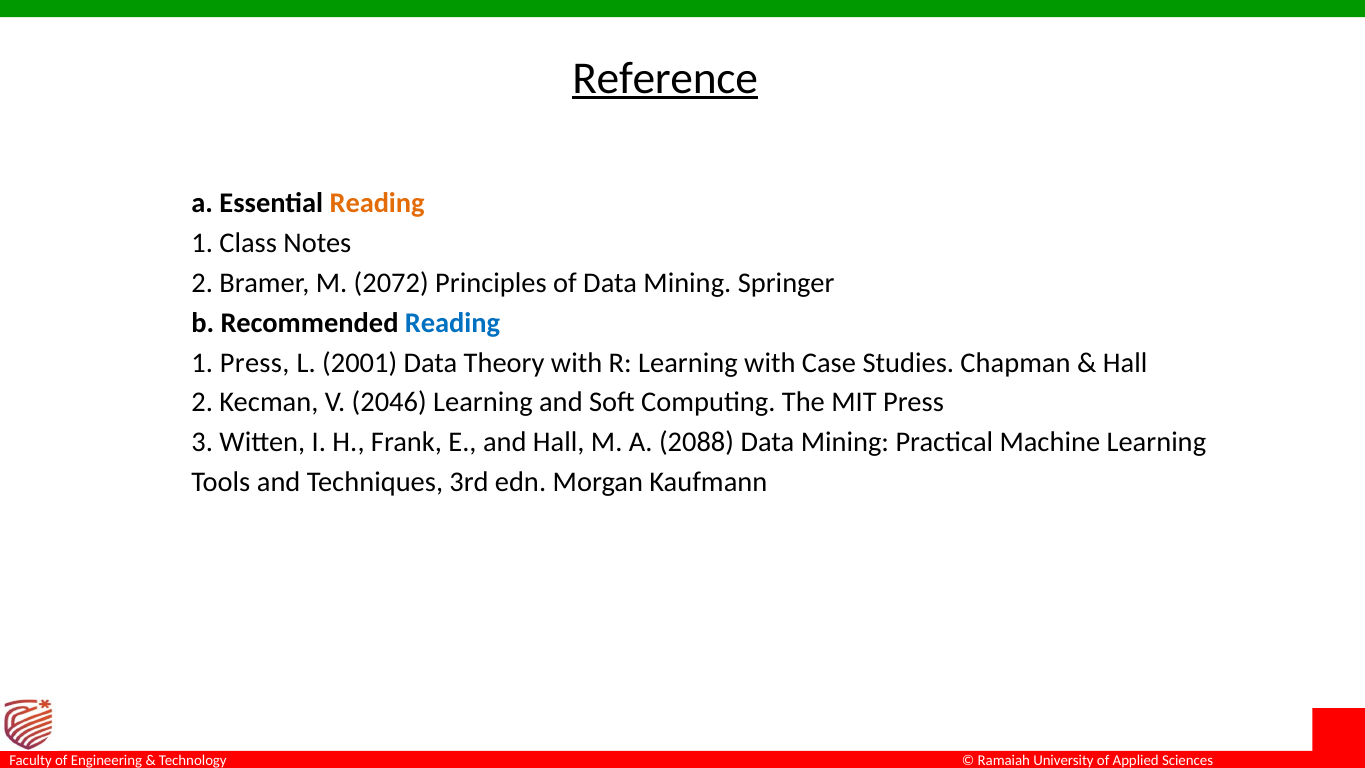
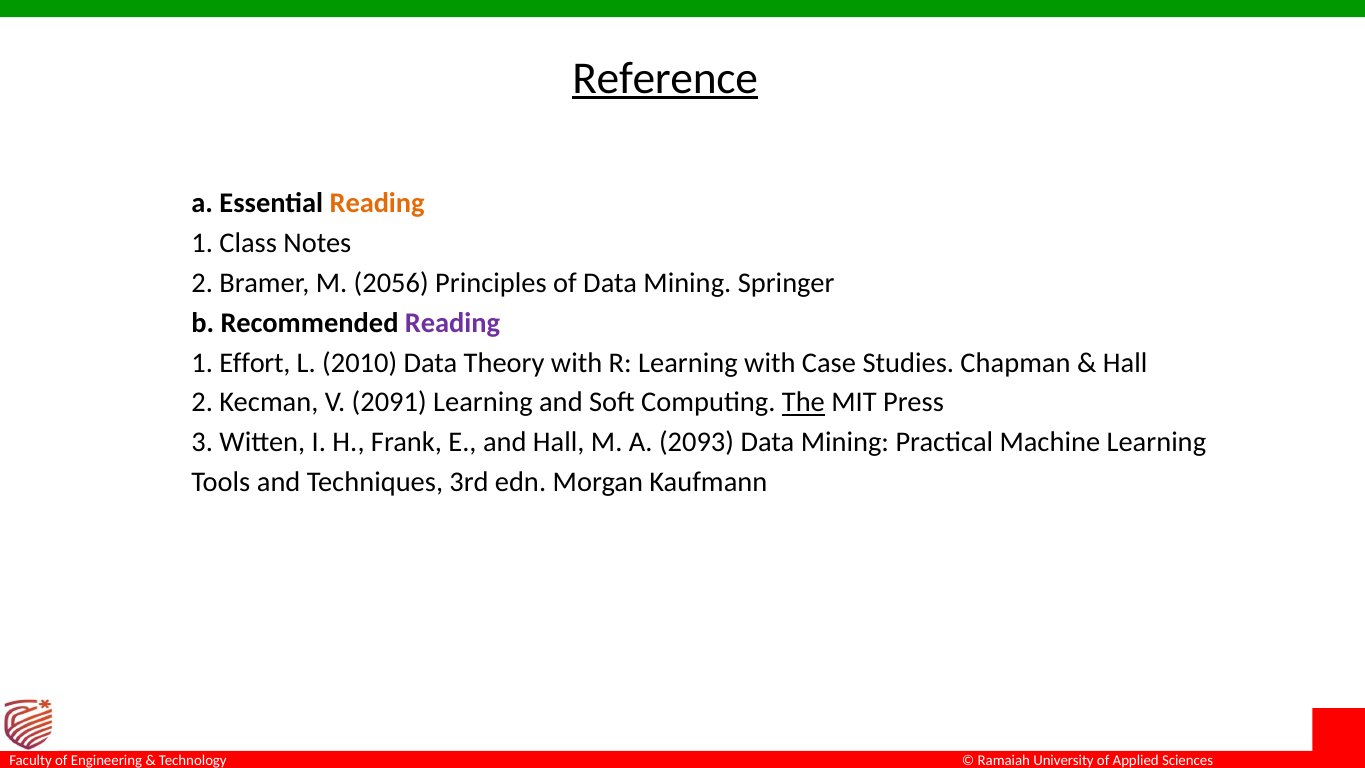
2072: 2072 -> 2056 (391, 283)
Reading colour: blue -> purple (453, 323)
1 Press: Press -> Effort (255, 363)
2001: 2001 -> 2010 (360, 363)
2046: 2046 -> 2091 (389, 402)
The underline: none -> present (803, 402)
2088: 2088 -> 2093 (697, 442)
